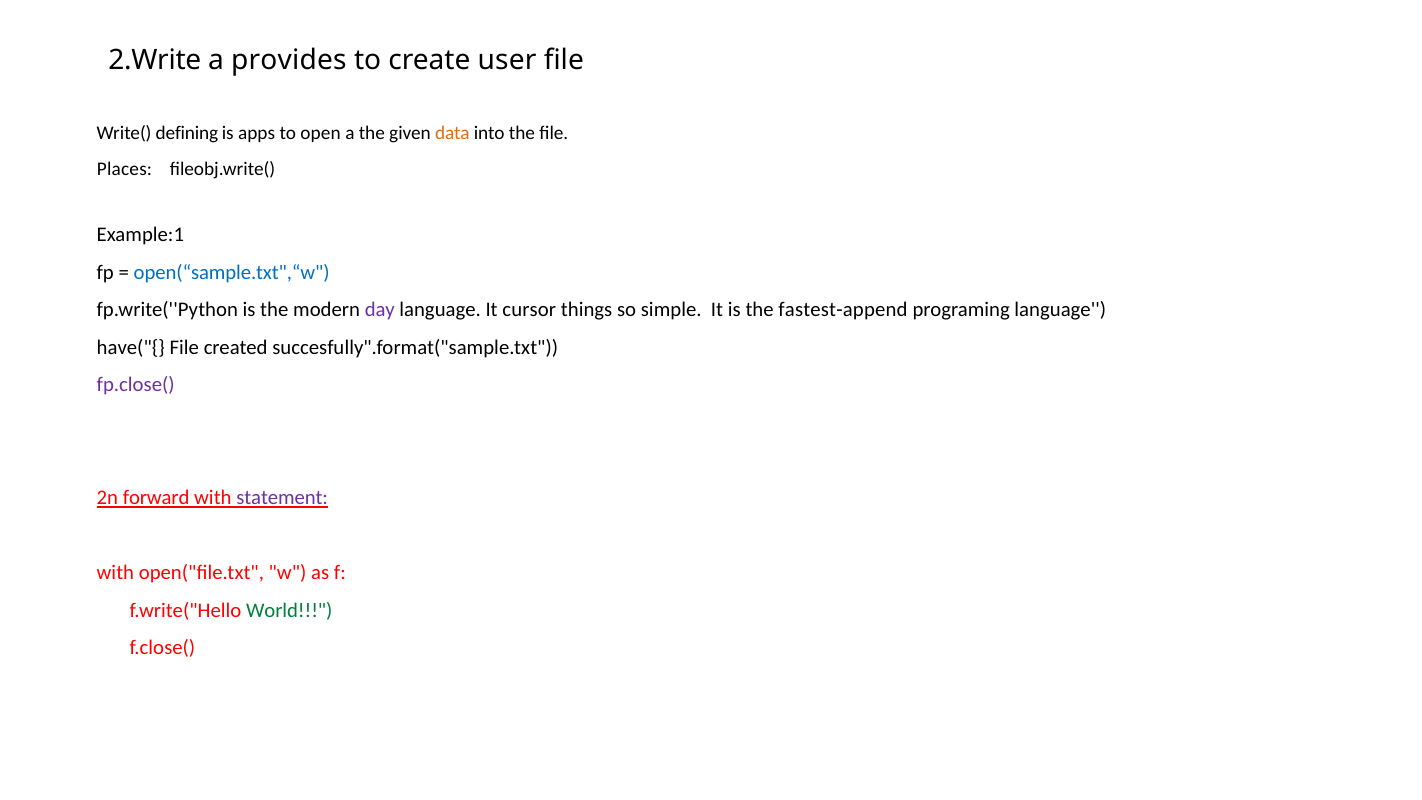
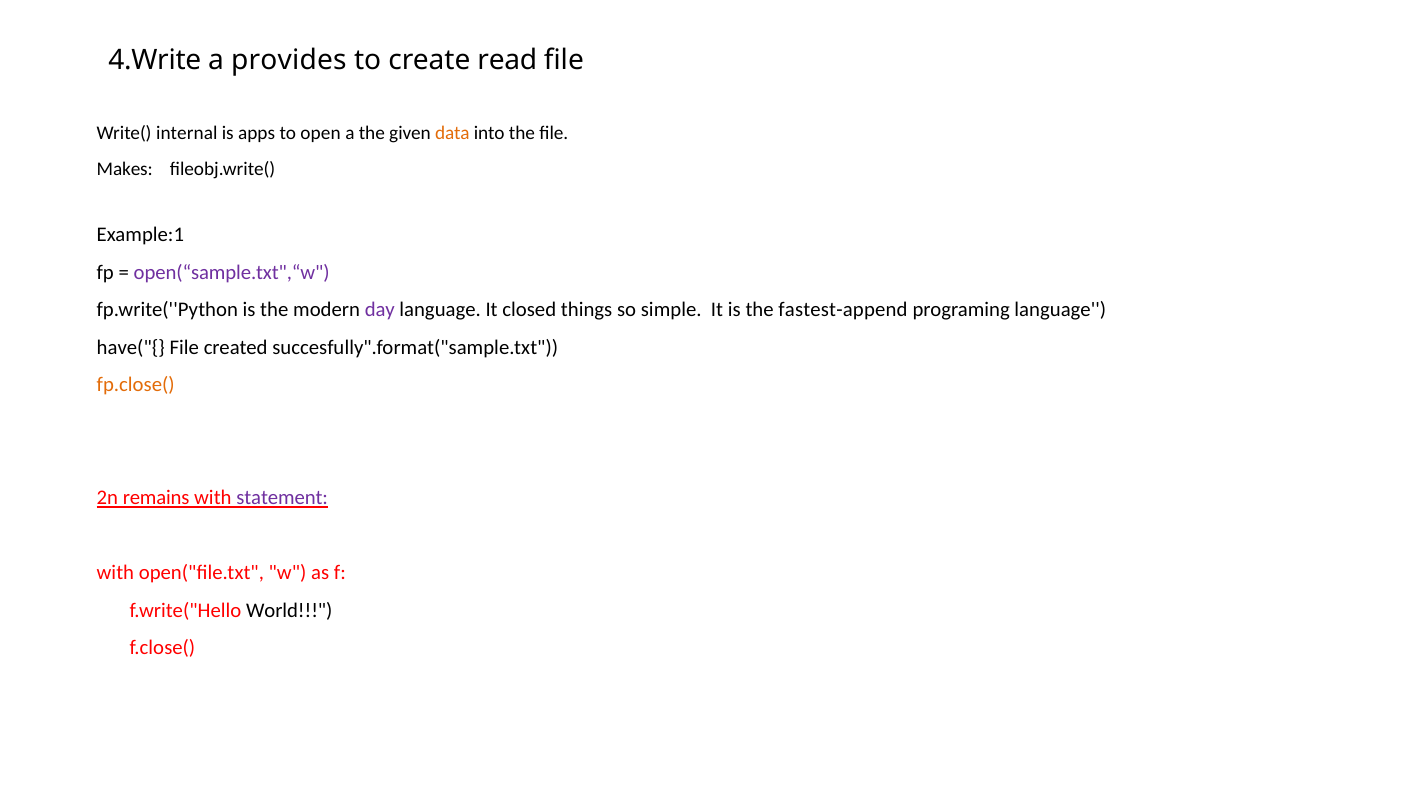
2.Write: 2.Write -> 4.Write (155, 61)
user: user -> read (507, 61)
defining: defining -> internal (187, 133)
Places: Places -> Makes (125, 169)
open(“sample.txt",“w colour: blue -> purple (232, 272)
cursor: cursor -> closed (529, 310)
fp.close( colour: purple -> orange (136, 385)
forward: forward -> remains (156, 498)
World colour: green -> black (289, 610)
